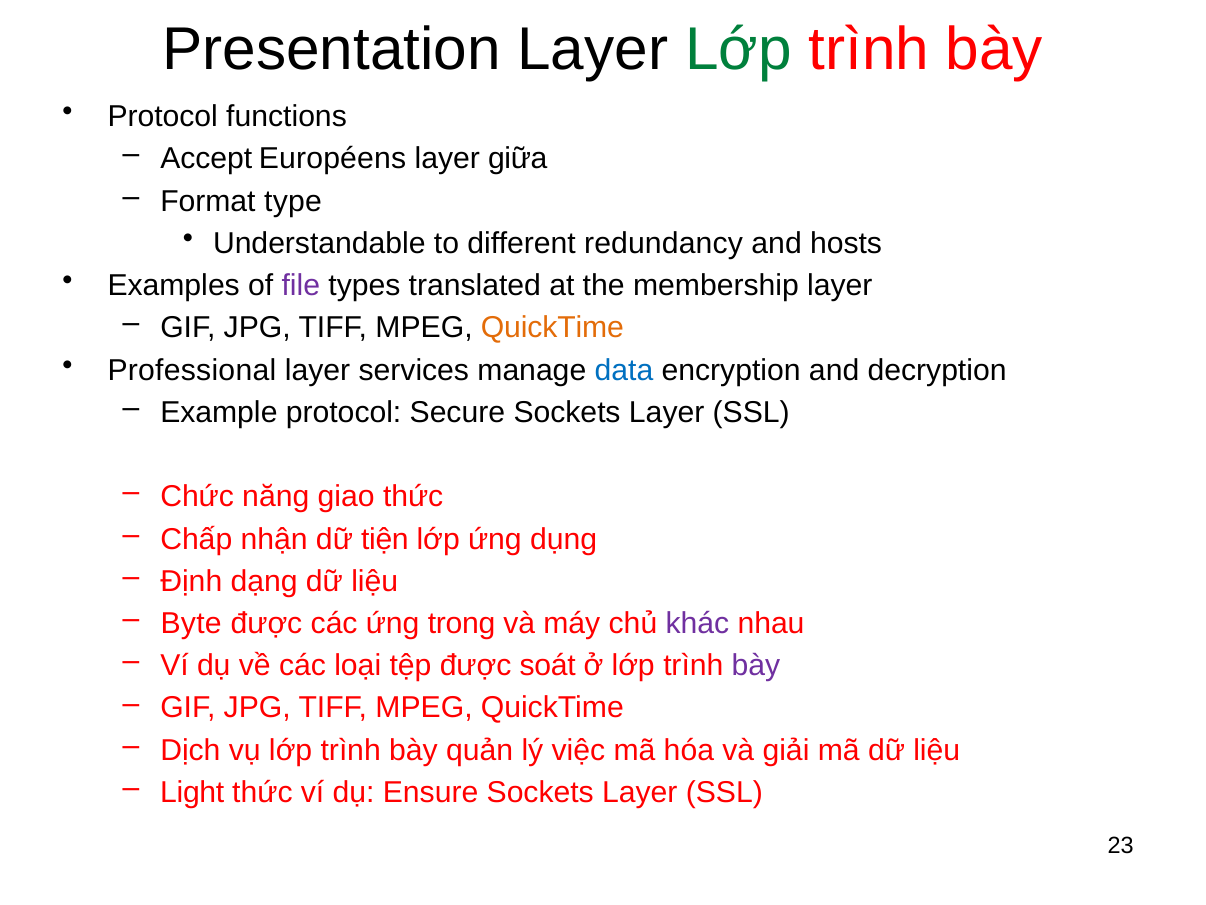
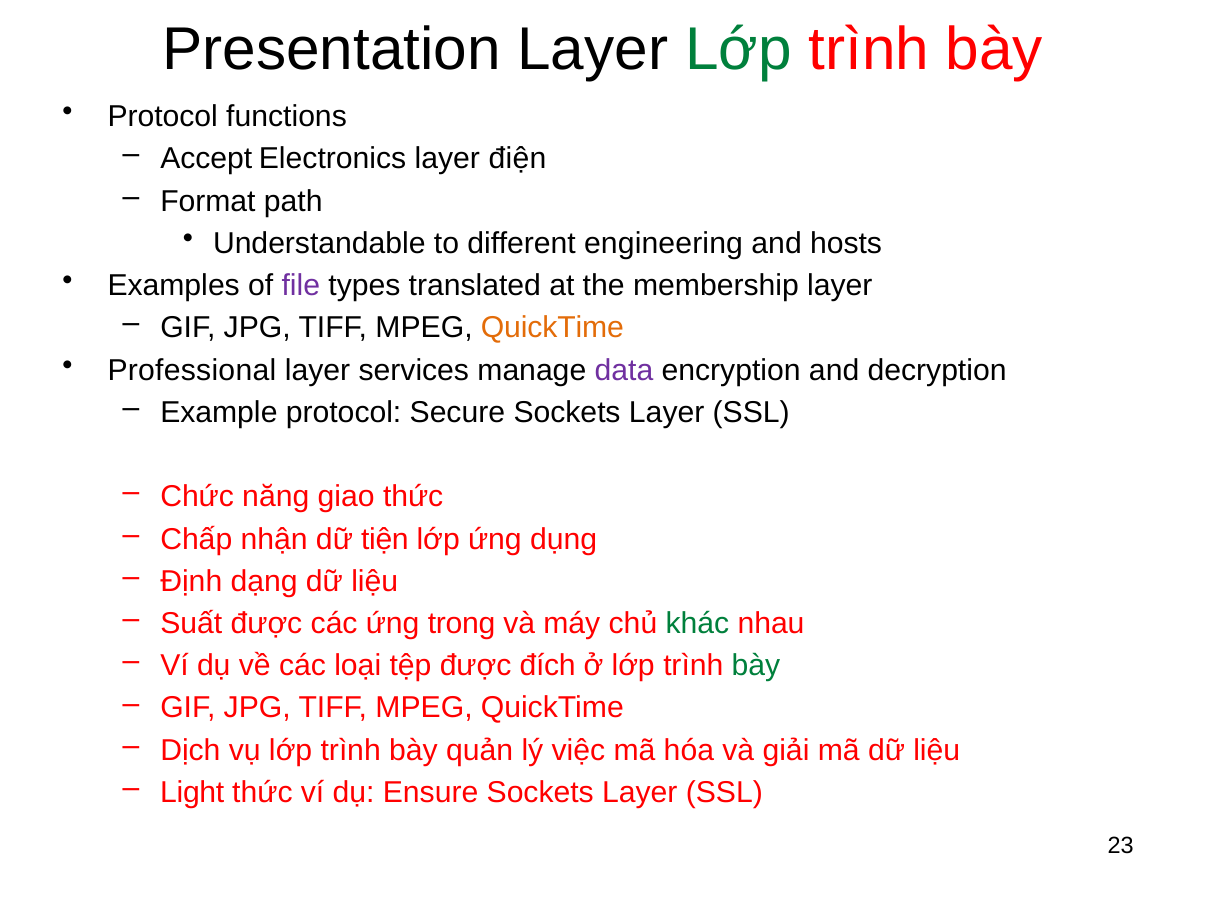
Européens: Européens -> Electronics (333, 159)
giữa: giữa -> điện (517, 159)
type: type -> path (293, 201)
redundancy: redundancy -> engineering (664, 243)
data colour: blue -> purple (624, 370)
Byte: Byte -> Suất (191, 623)
khác colour: purple -> green (697, 623)
soát: soát -> đích (548, 665)
bày colour: purple -> green (756, 665)
